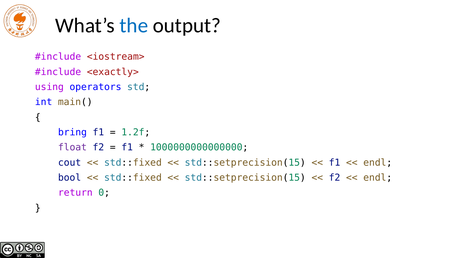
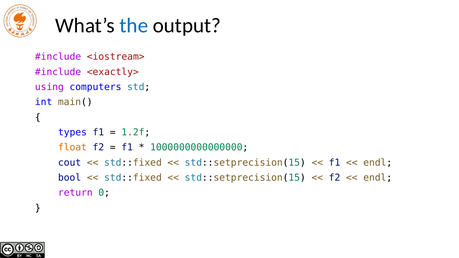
operators: operators -> computers (95, 87)
bring: bring -> types (72, 132)
float colour: purple -> orange (72, 148)
